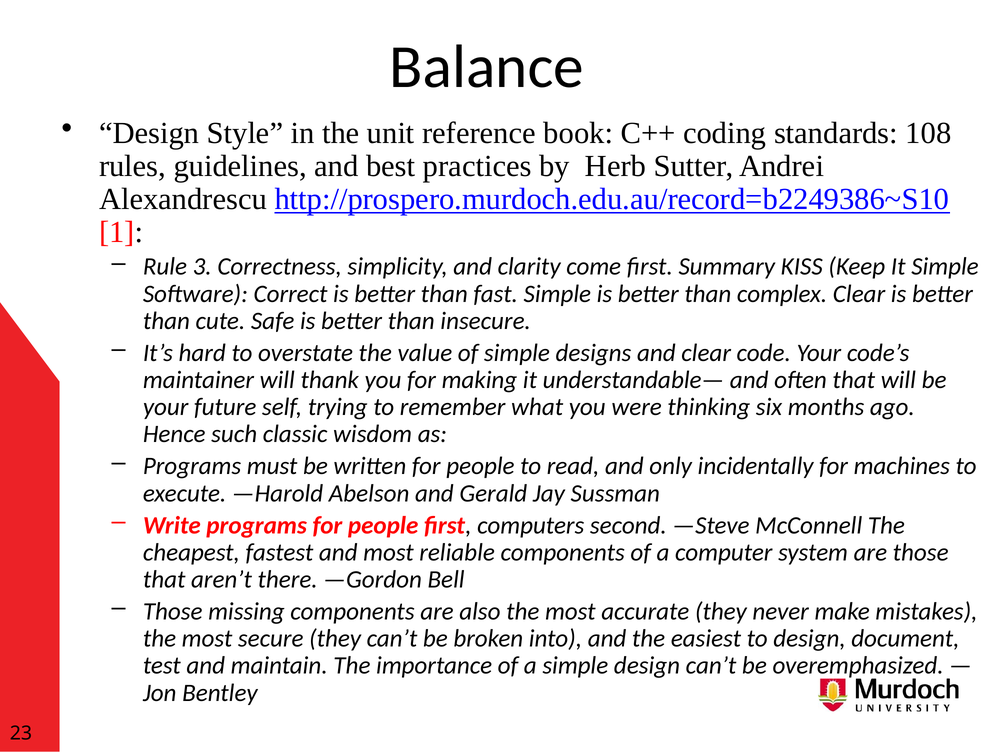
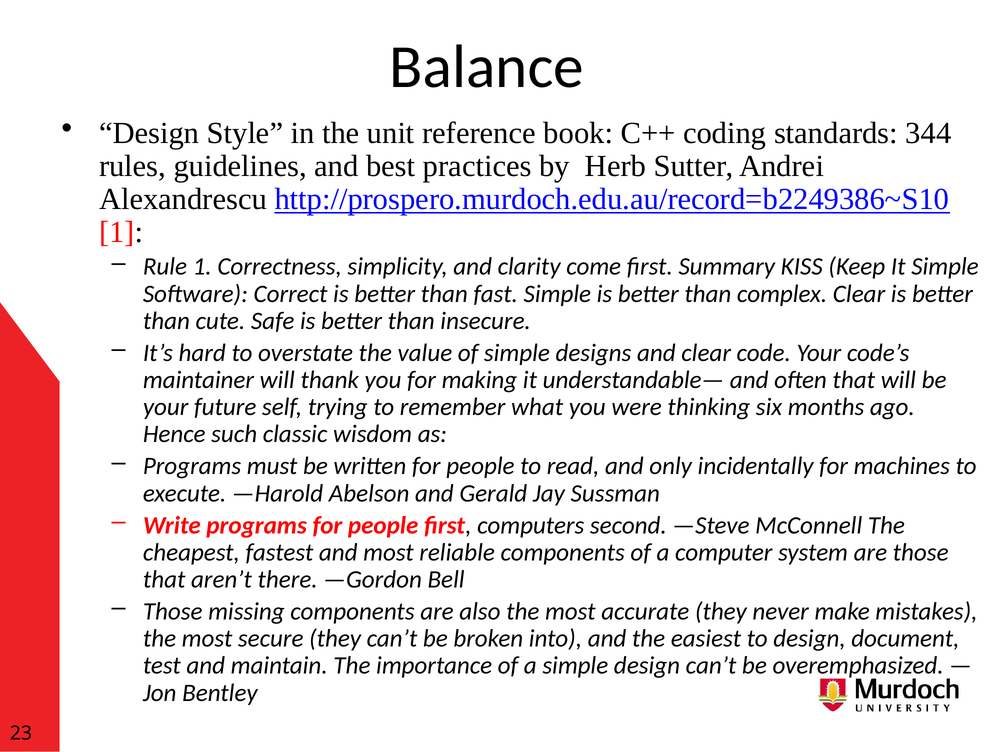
108: 108 -> 344 (928, 133)
Rule 3: 3 -> 1 (202, 267)
